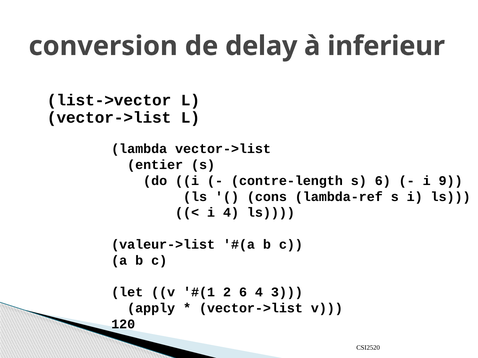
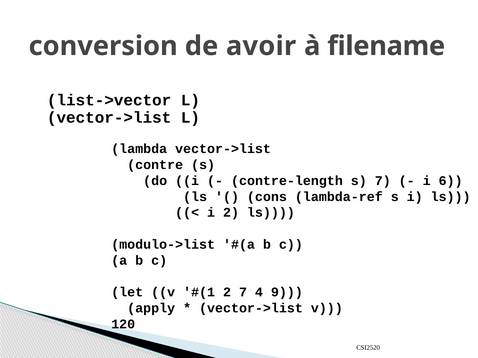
delay: delay -> avoir (261, 46)
inferieur: inferieur -> filename (386, 46)
entier: entier -> contre (155, 165)
s 6: 6 -> 7 (383, 181)
9: 9 -> 6 (451, 181)
i 4: 4 -> 2 (231, 213)
valeur->list: valeur->list -> modulo->list (163, 245)
2 6: 6 -> 7 (243, 293)
3: 3 -> 9 (287, 293)
